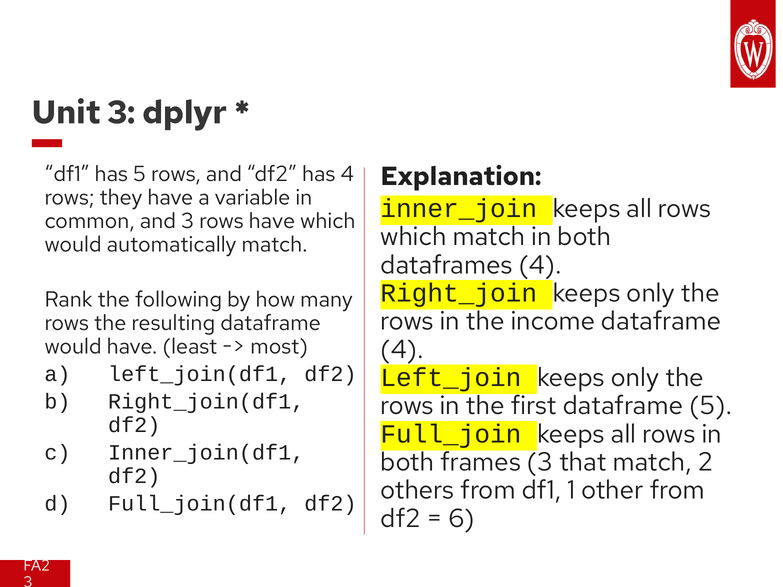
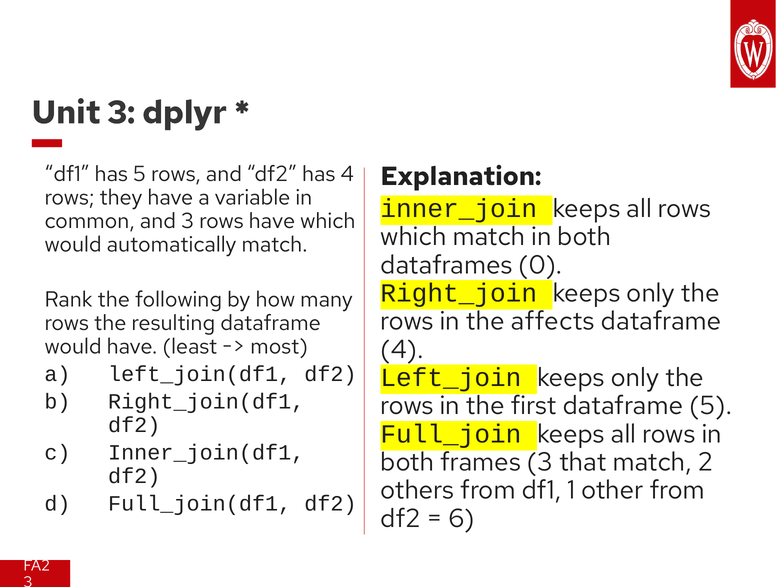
dataframes 4: 4 -> 0 (540, 265)
income: income -> affects (553, 321)
